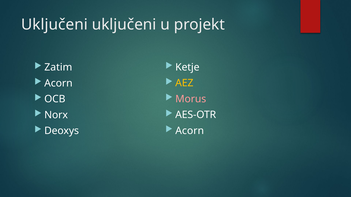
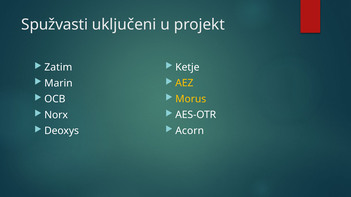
Uključeni: Uključeni -> Spužvasti (55, 25)
Acorn: Acorn -> Marin (58, 83)
Morus colour: pink -> yellow (191, 99)
